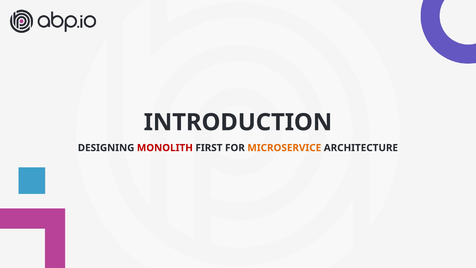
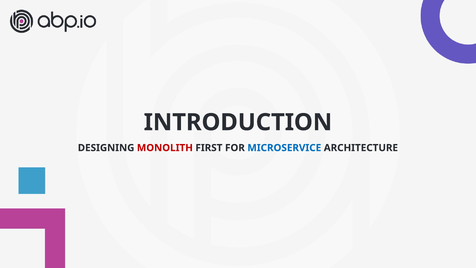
MICROSERVICE colour: orange -> blue (284, 148)
